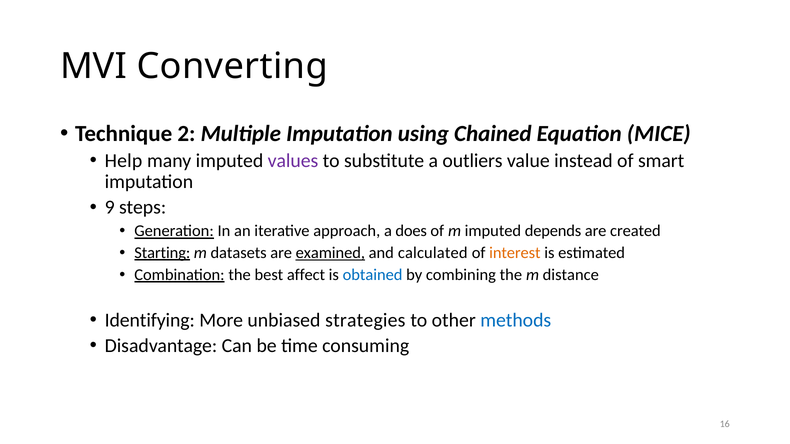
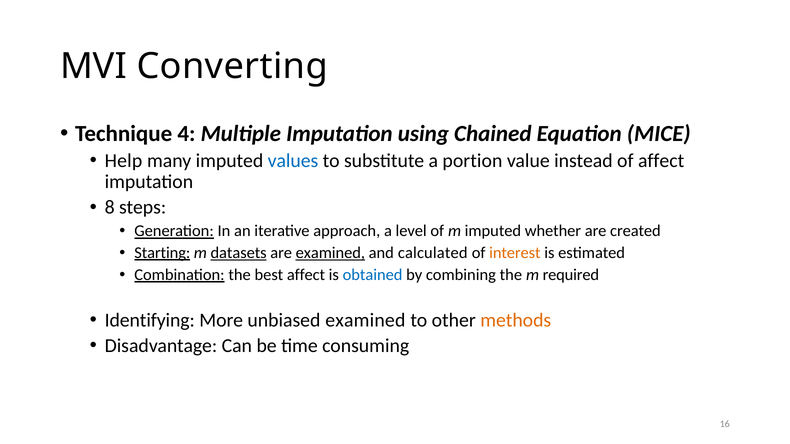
2: 2 -> 4 (186, 134)
values colour: purple -> blue (293, 161)
outliers: outliers -> portion (472, 161)
of smart: smart -> affect (661, 161)
9: 9 -> 8 (110, 208)
does: does -> level (411, 231)
depends: depends -> whether (553, 231)
datasets underline: none -> present (239, 253)
distance: distance -> required (571, 275)
unbiased strategies: strategies -> examined (365, 321)
methods colour: blue -> orange (516, 321)
